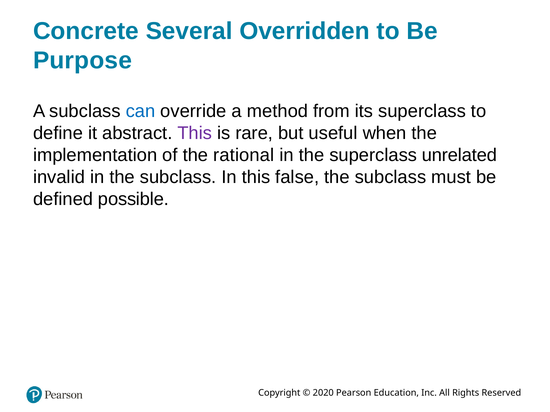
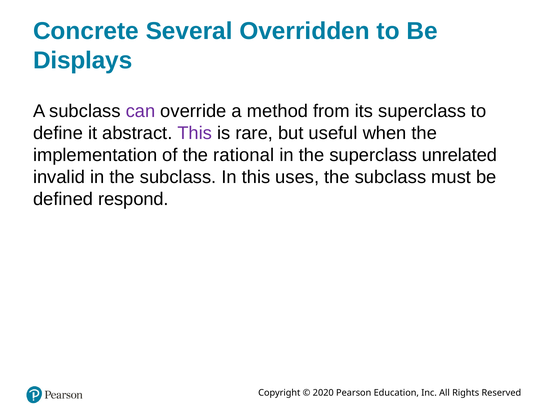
Purpose: Purpose -> Displays (83, 60)
can colour: blue -> purple (140, 111)
false: false -> uses (297, 177)
possible: possible -> respond (133, 199)
